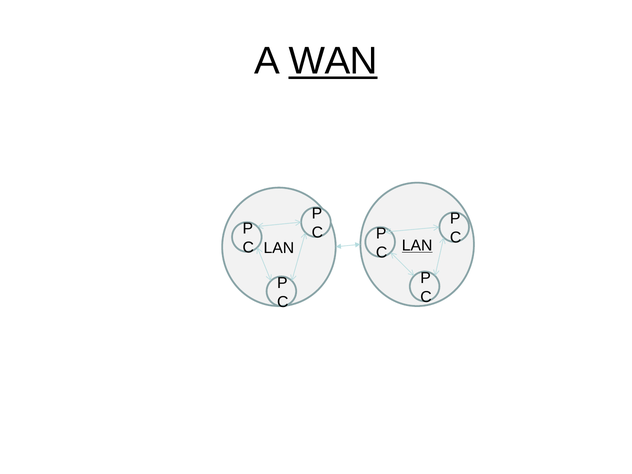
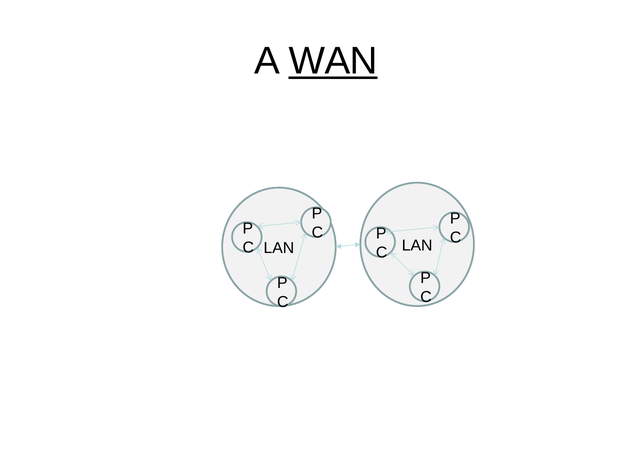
LAN underline: present -> none (417, 245)
